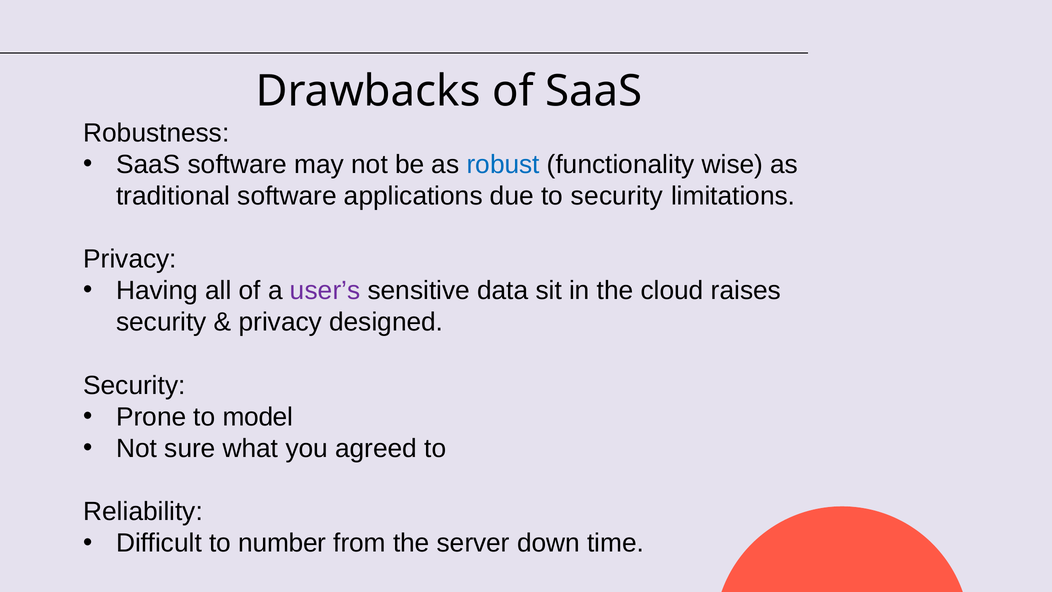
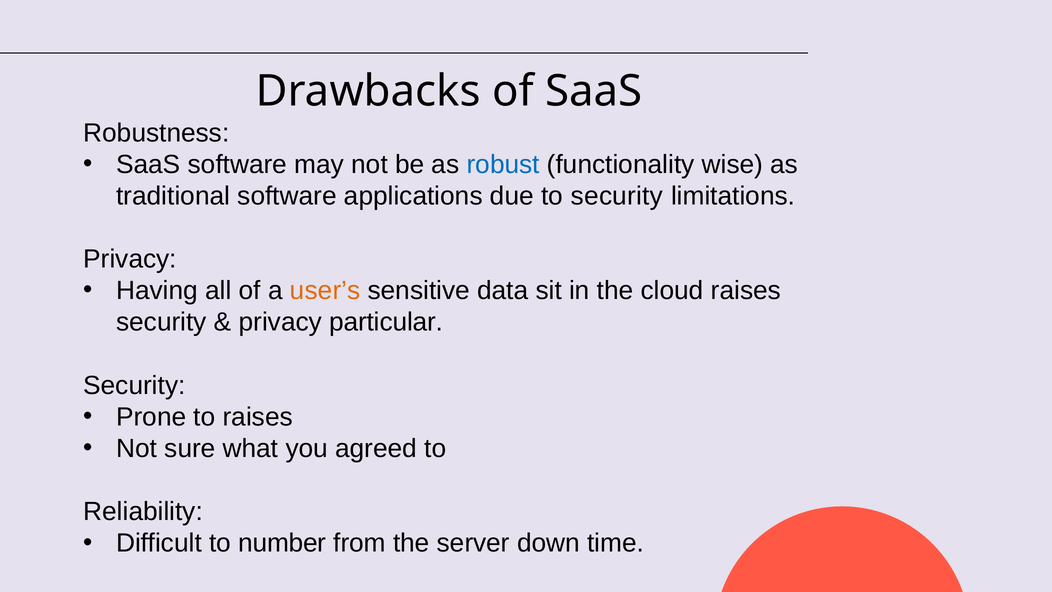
user’s colour: purple -> orange (325, 291)
designed: designed -> particular (386, 322)
to model: model -> raises (258, 417)
